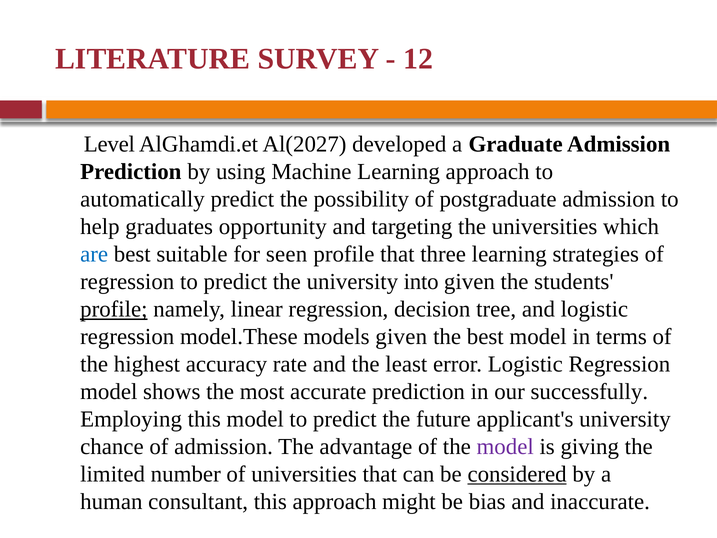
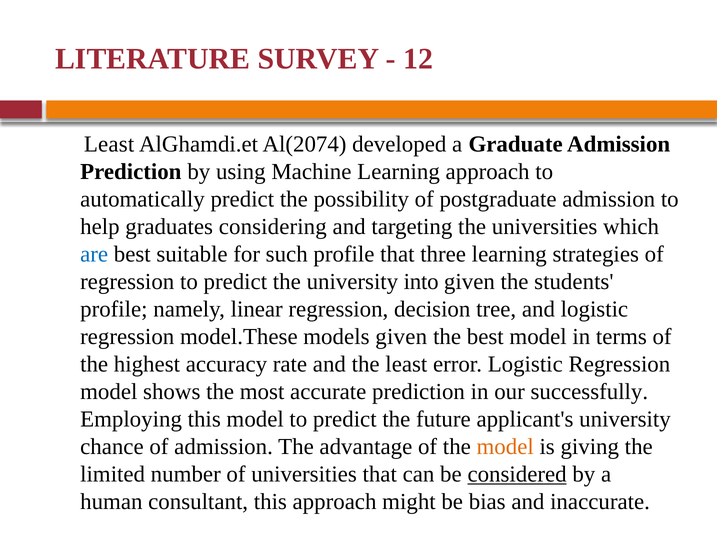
Level: Level -> Least (109, 144)
Al(2027: Al(2027 -> Al(2074 (305, 144)
opportunity: opportunity -> considering (273, 227)
seen: seen -> such (287, 254)
profile underline: present -> none (114, 309)
model colour: purple -> orange (505, 446)
